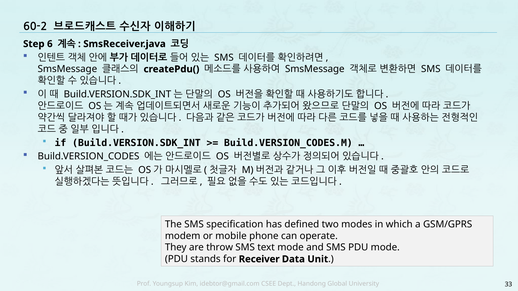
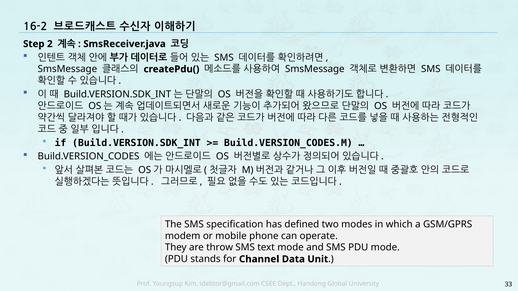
60-2: 60-2 -> 16-2 (35, 27)
6: 6 -> 2 (50, 44)
Receiver: Receiver -> Channel (259, 259)
